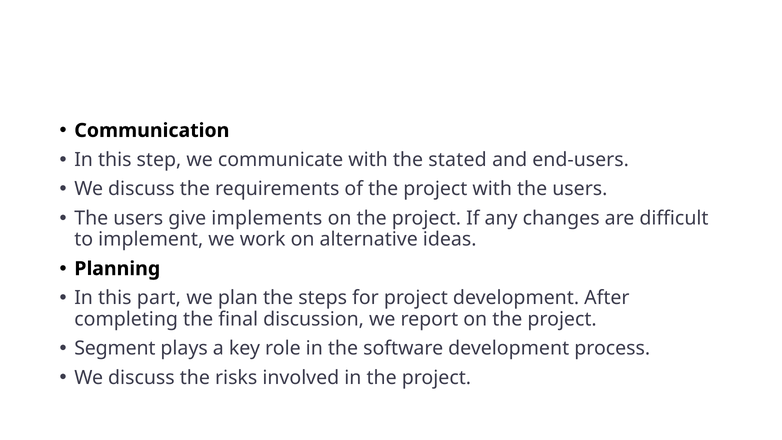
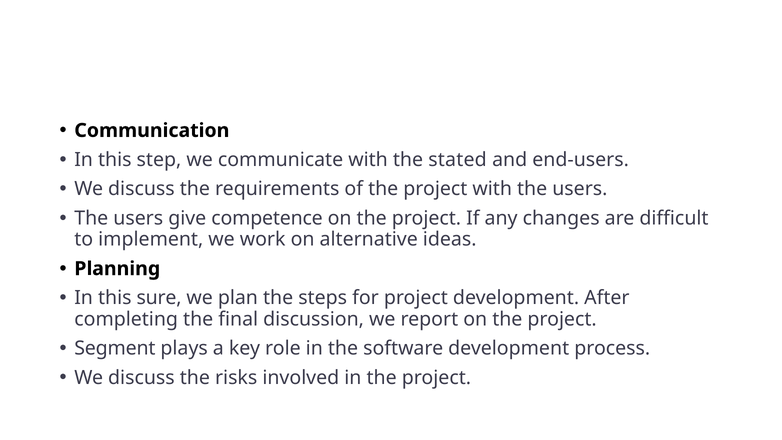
implements: implements -> competence (267, 218)
part: part -> sure (159, 298)
